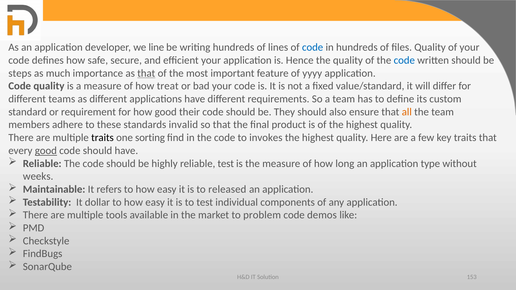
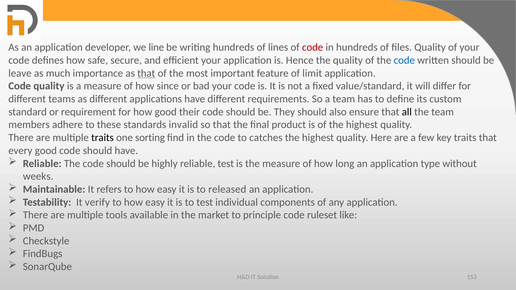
code colour: blue -> red (313, 47)
steps: steps -> leave (20, 73)
yyyy: yyyy -> limit (312, 73)
treat: treat -> since (168, 86)
all colour: orange -> black (407, 112)
invokes: invokes -> catches (266, 138)
good underline: present -> none (46, 151)
dollar: dollar -> verify (97, 202)
problem: problem -> principle (262, 215)
demos: demos -> ruleset (322, 215)
